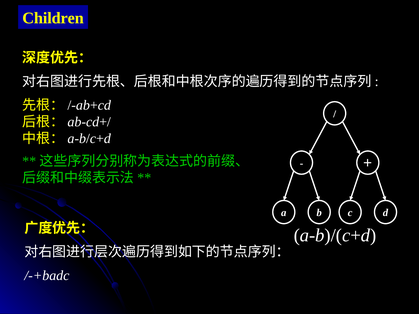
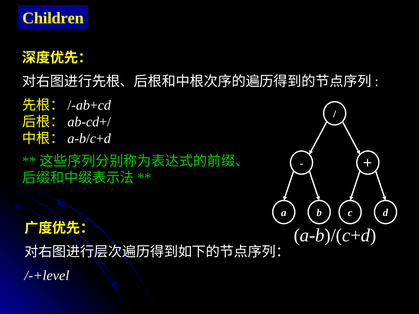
/-+badc: /-+badc -> /-+level (47, 276)
